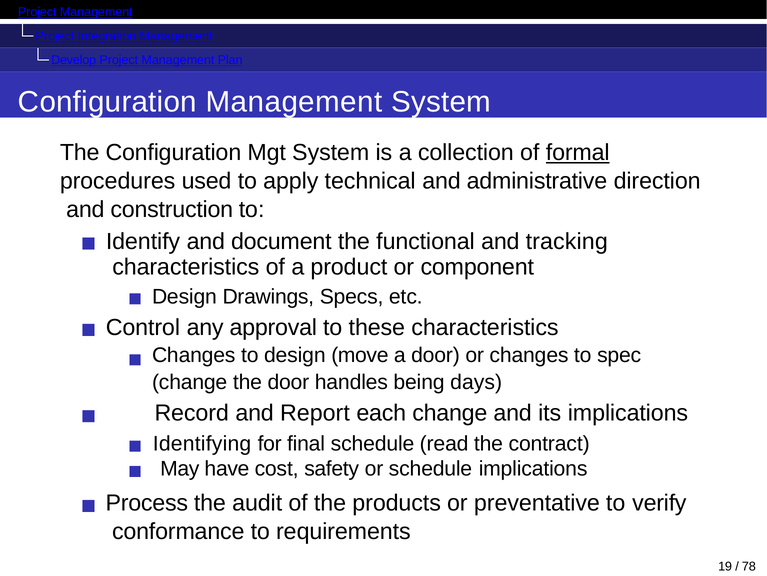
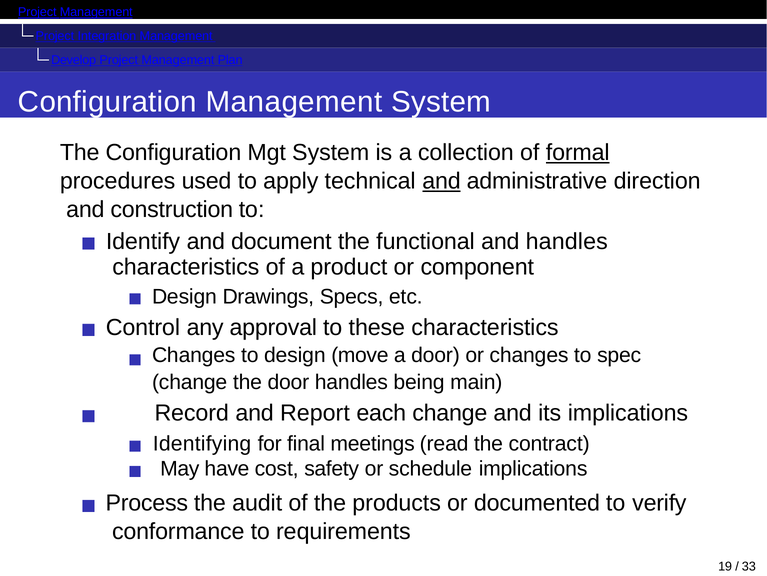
and underline: none -> present (441, 181)
and tracking: tracking -> handles (567, 242)
days: days -> main (476, 382)
final schedule: schedule -> meetings (373, 443)
preventative: preventative -> documented (537, 503)
78: 78 -> 33 (749, 566)
